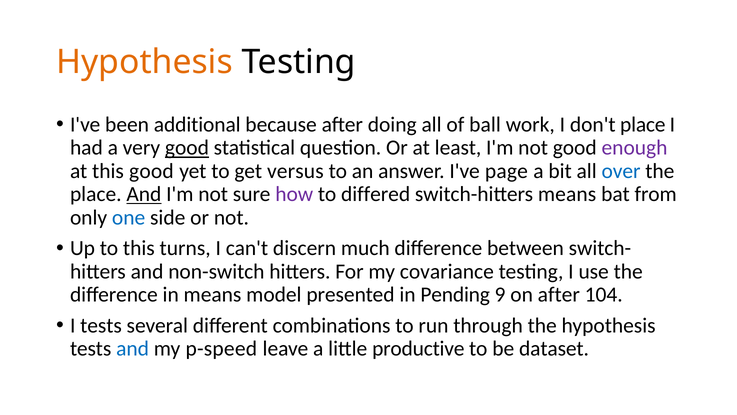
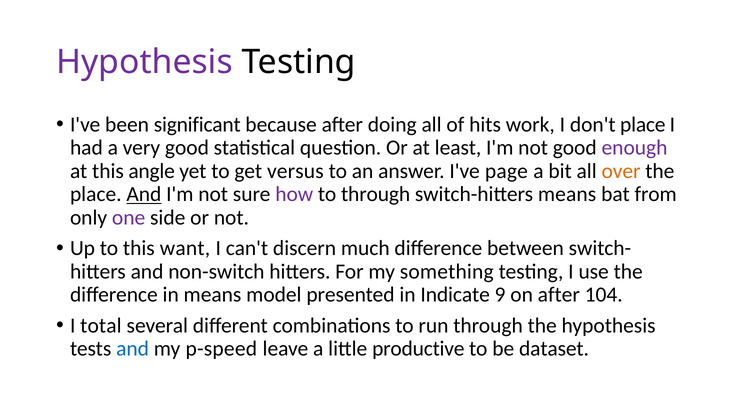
Hypothesis colour: orange -> purple (144, 62)
additional: additional -> significant (197, 125)
ball: ball -> hits (485, 125)
good underline: present -> none (187, 148)
this good: good -> angle (152, 171)
over colour: blue -> orange (621, 171)
to differed: differed -> through (376, 194)
one colour: blue -> purple (129, 217)
turns: turns -> want (185, 248)
covariance: covariance -> something (447, 271)
Pending: Pending -> Indicate (455, 294)
I tests: tests -> total (101, 325)
